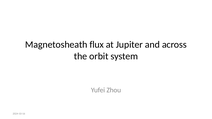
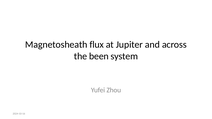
orbit: orbit -> been (99, 56)
